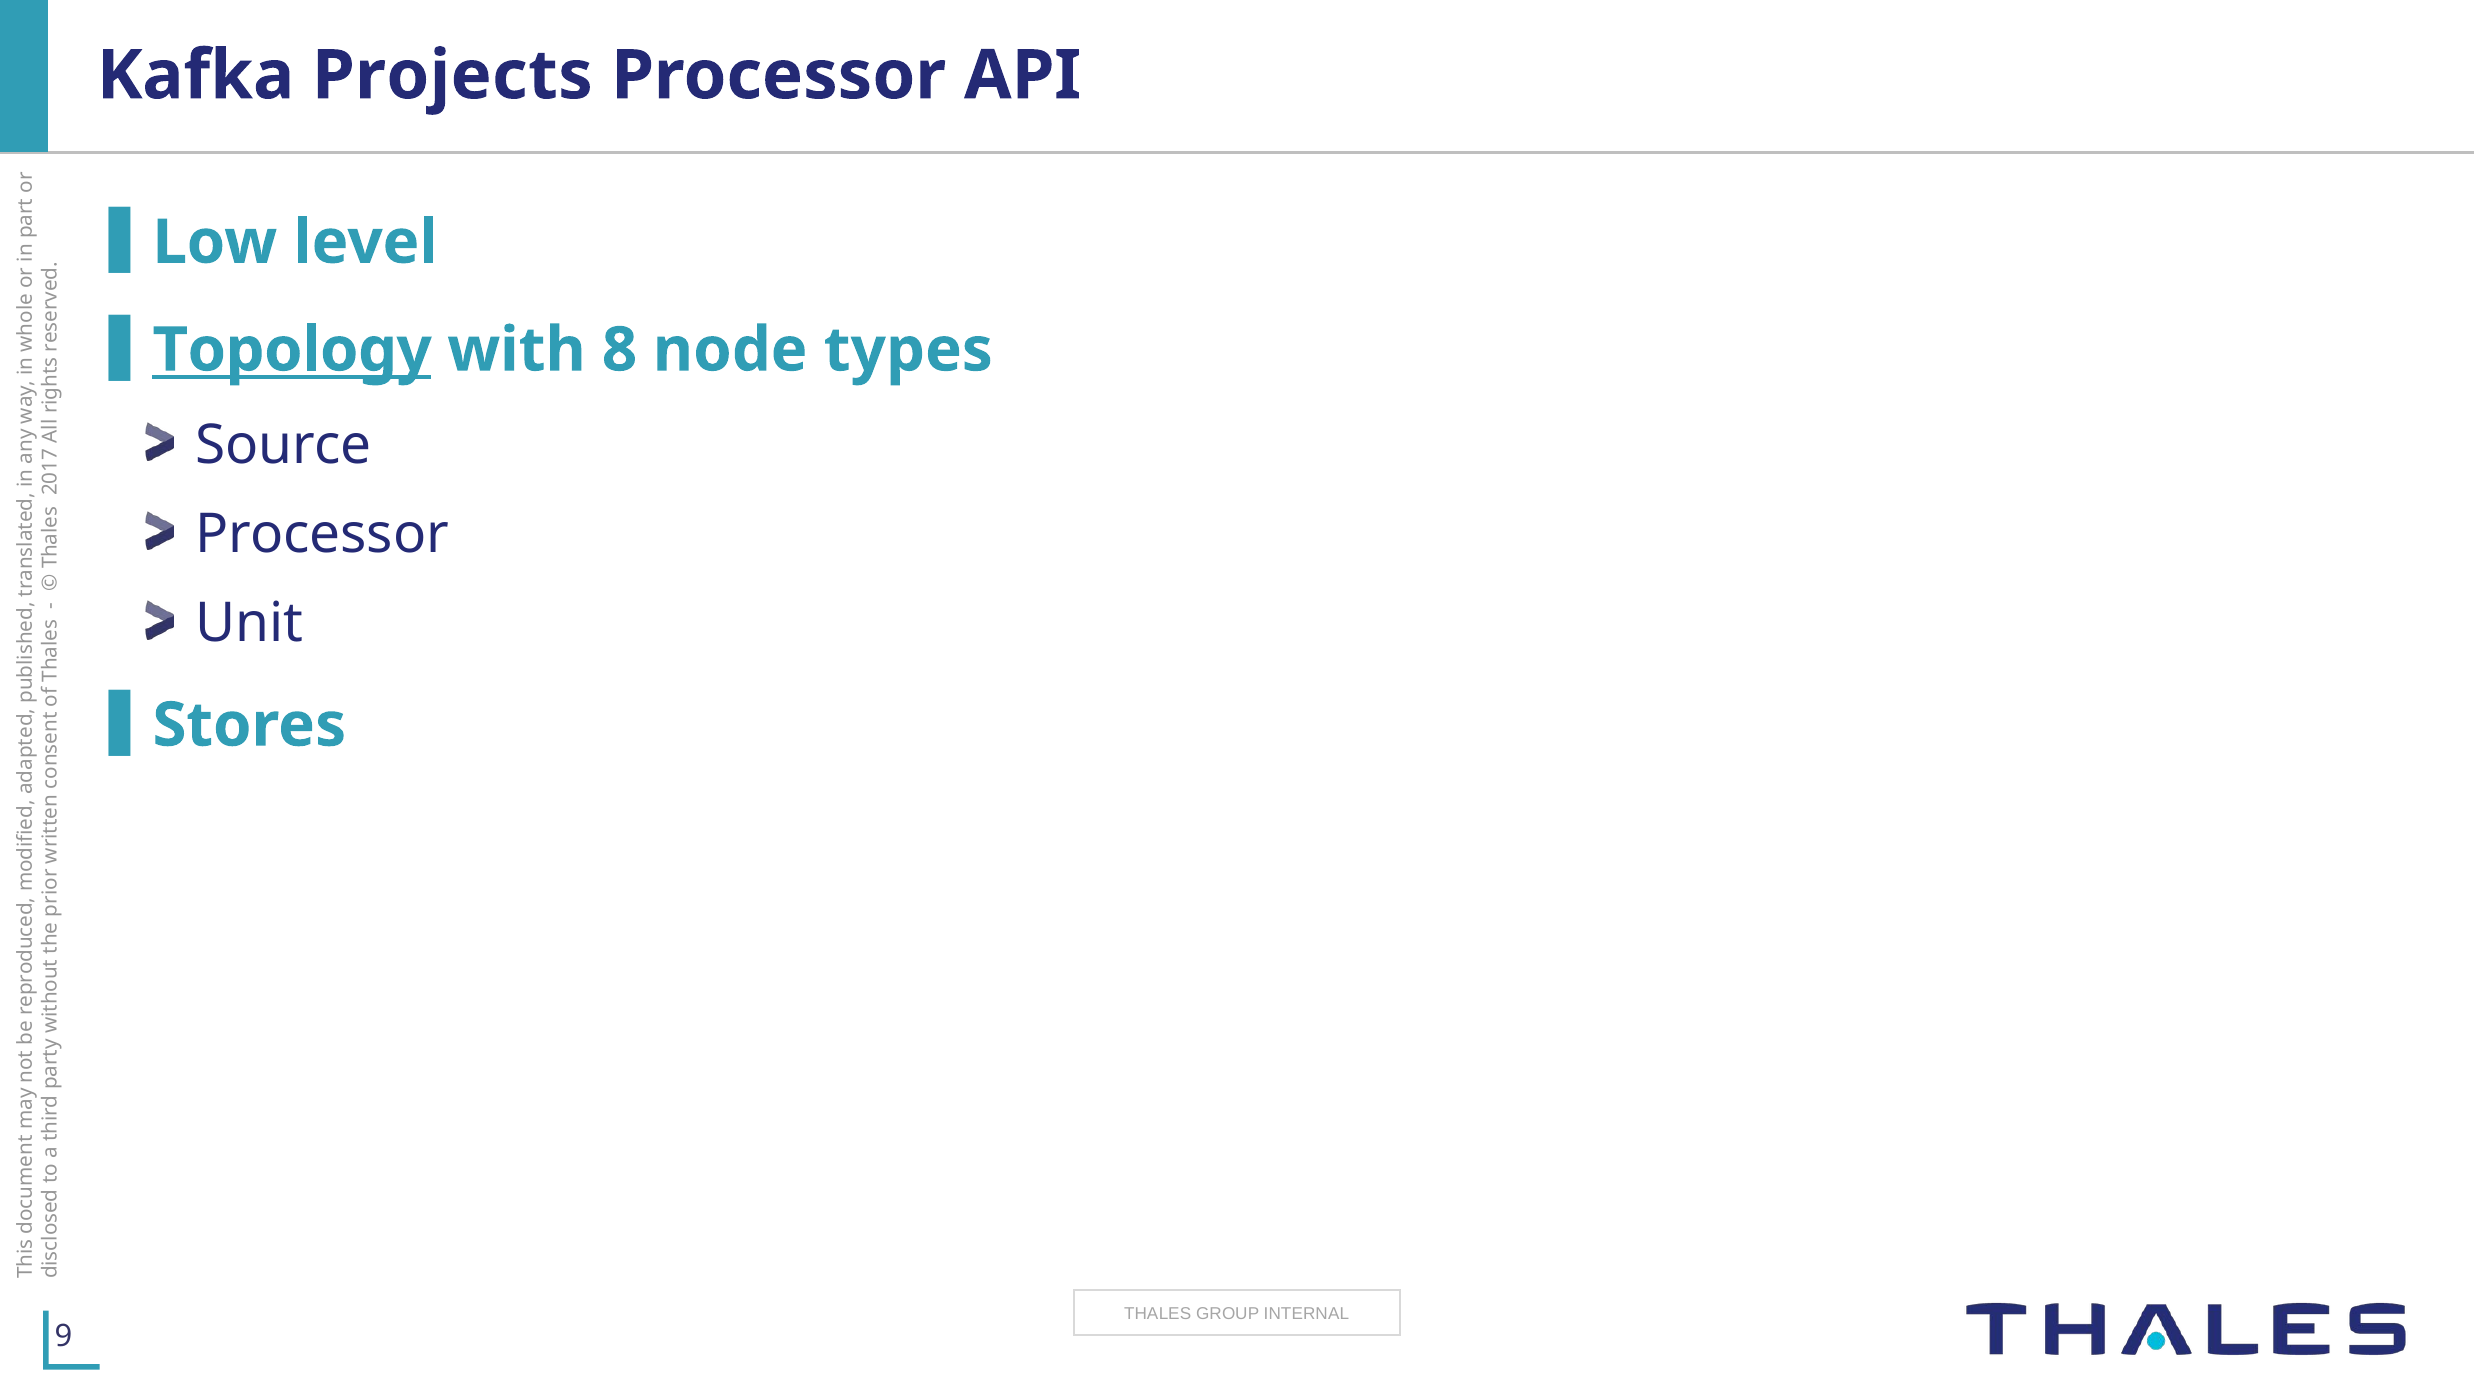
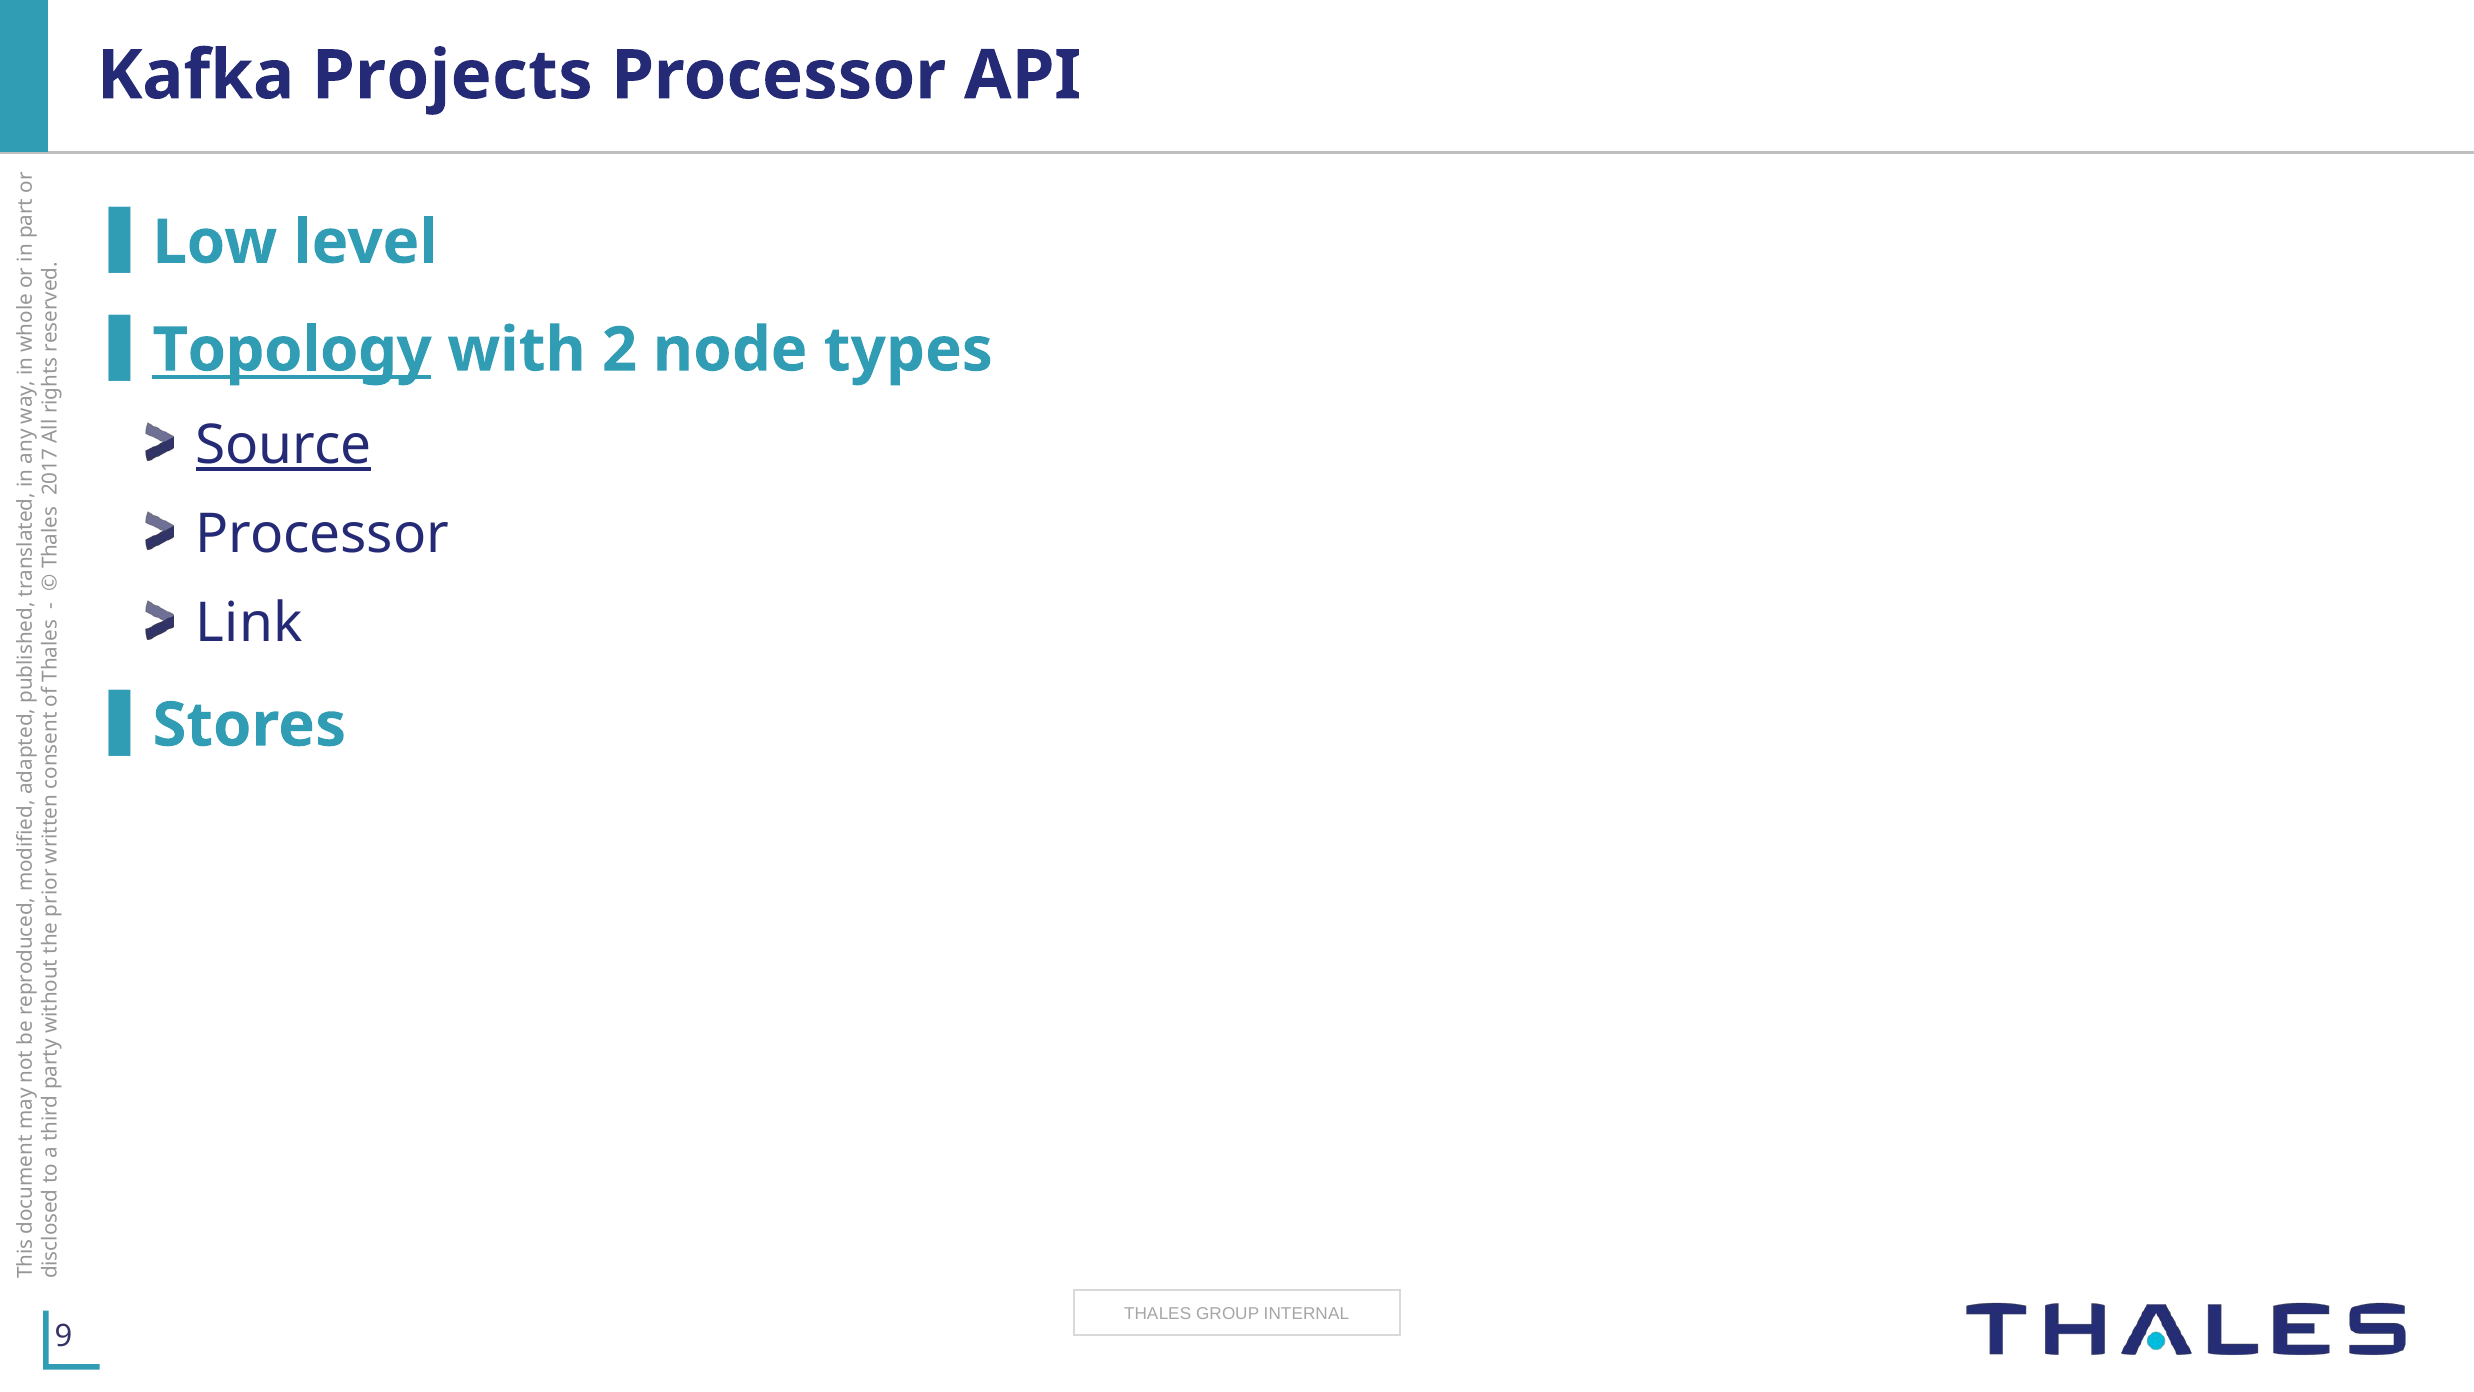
with 8: 8 -> 2 (620, 350)
Source underline: none -> present (284, 445)
Unit: Unit -> Link (249, 624)
